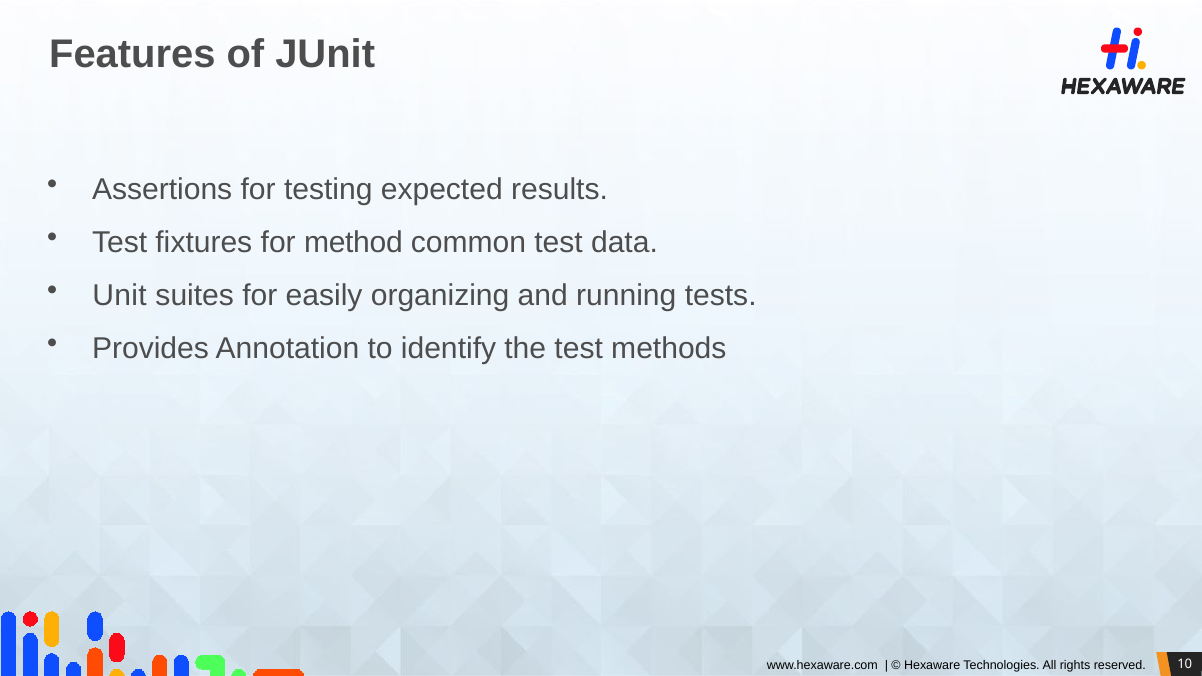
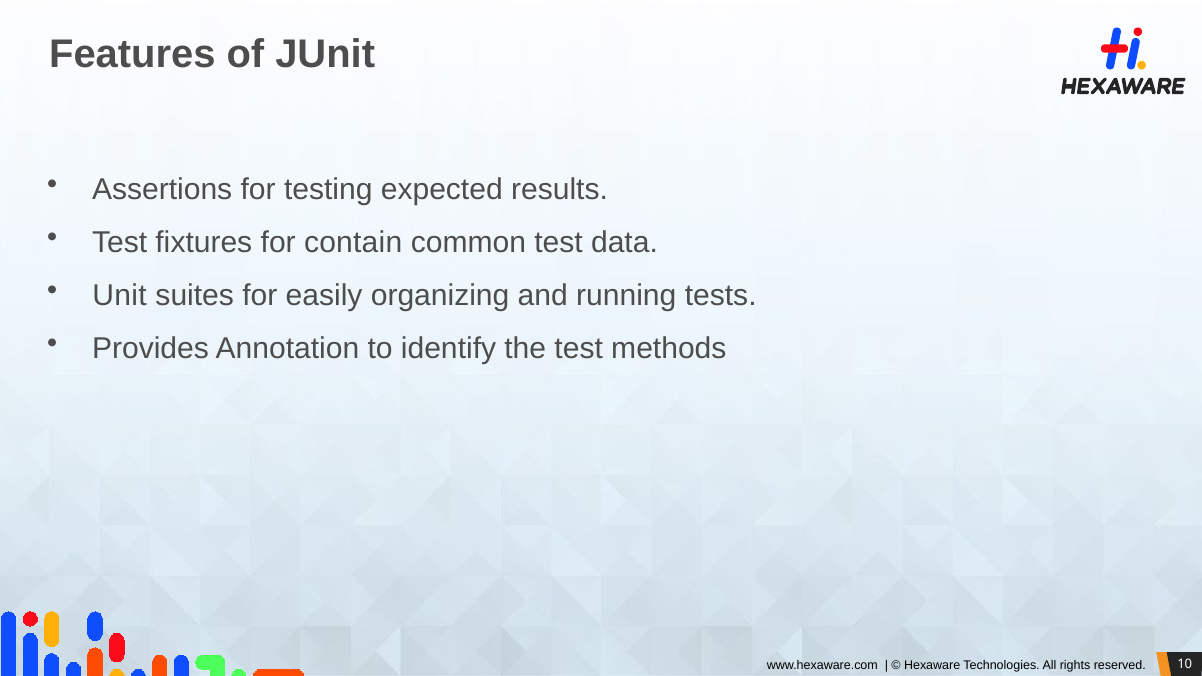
method: method -> contain (353, 243)
